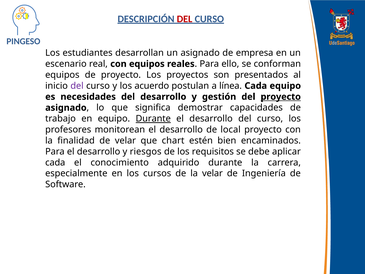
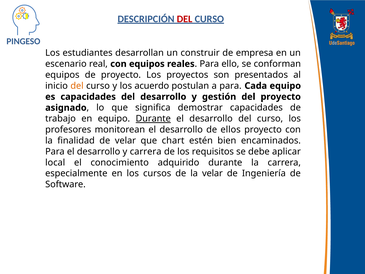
un asignado: asignado -> construir (200, 53)
del colour: purple -> orange (77, 86)
a línea: línea -> para (230, 86)
es necesidades: necesidades -> capacidades (88, 97)
proyecto underline: present -> none (281, 97)
local: local -> ellos (231, 130)
y riesgos: riesgos -> carrera (146, 151)
cada: cada -> local (55, 162)
